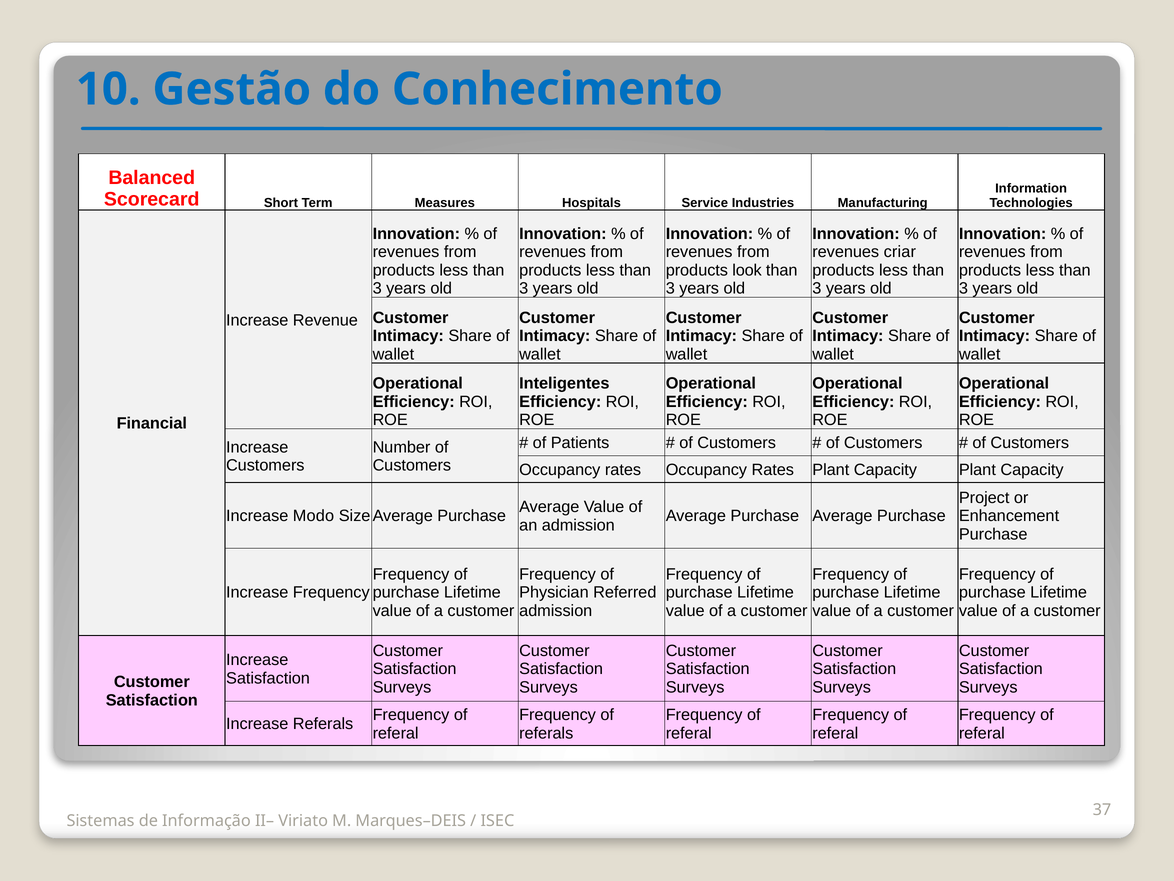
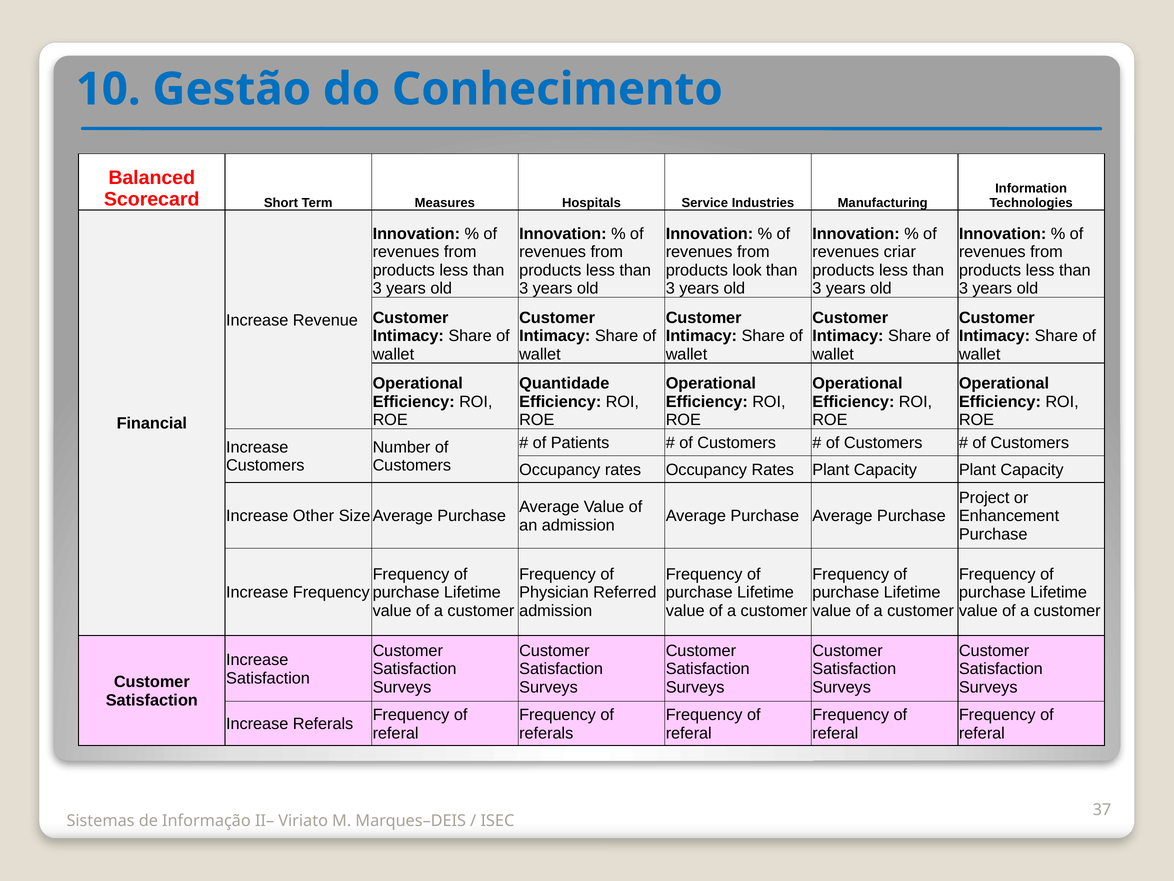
Inteligentes: Inteligentes -> Quantidade (564, 383)
Modo: Modo -> Other (314, 516)
